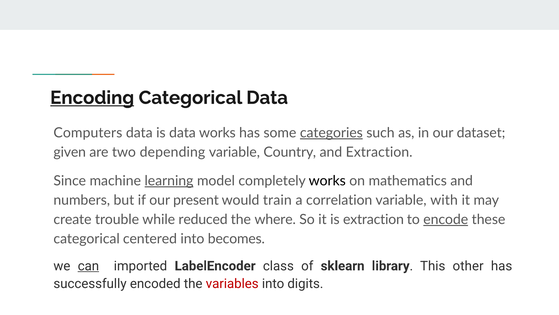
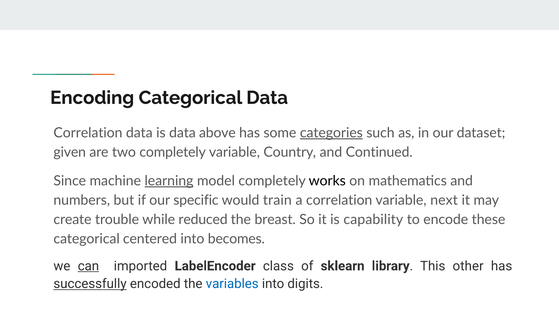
Encoding underline: present -> none (92, 98)
Computers: Computers -> Correlation (88, 133)
data works: works -> above (217, 133)
two depending: depending -> completely (173, 152)
and Extraction: Extraction -> Continued (379, 152)
present: present -> specific (196, 200)
with: with -> next (444, 200)
where: where -> breast (275, 219)
is extraction: extraction -> capability (373, 219)
encode underline: present -> none (446, 219)
successfully underline: none -> present (90, 283)
variables colour: red -> blue (232, 283)
